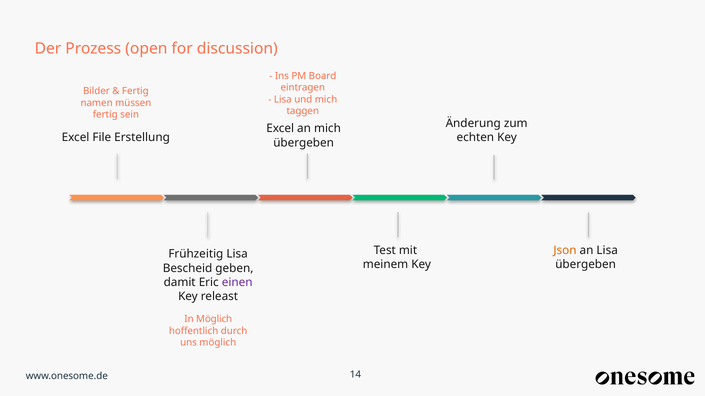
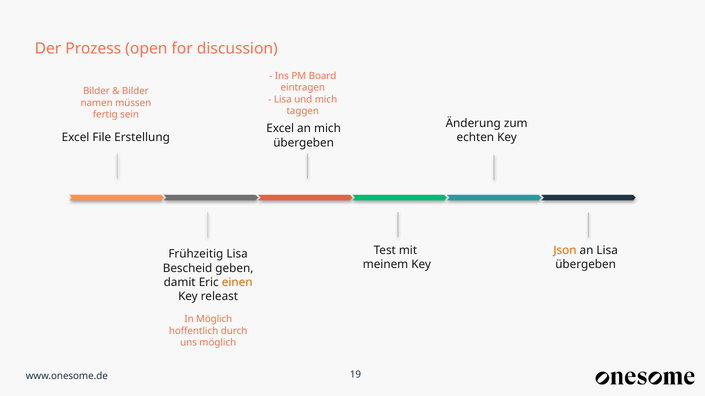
Fertig: Fertig -> Bilder (135, 91)
einen colour: purple -> orange (237, 283)
14: 14 -> 19 (355, 375)
